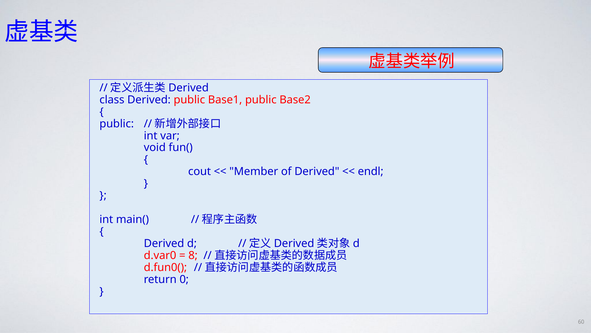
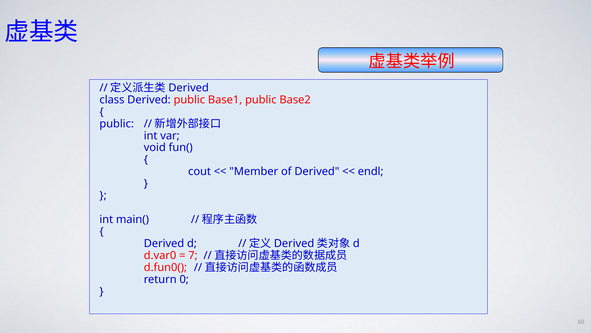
8: 8 -> 7 (193, 255)
